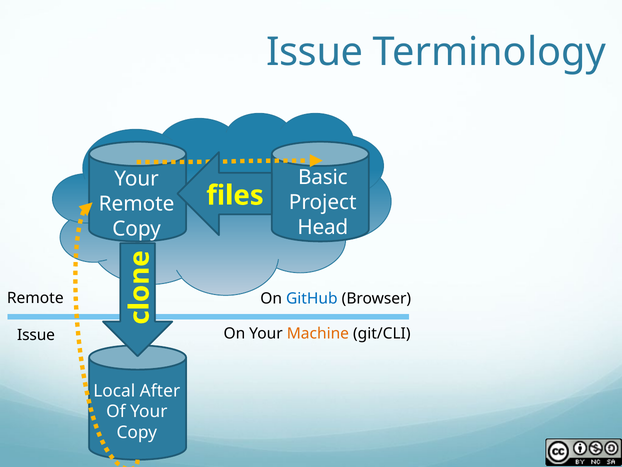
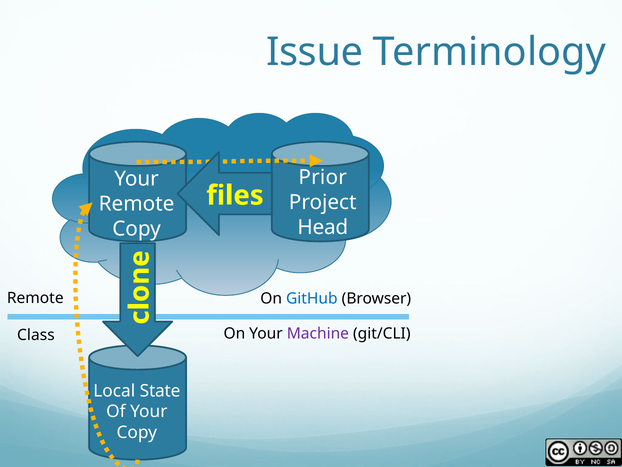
Basic: Basic -> Prior (323, 177)
Machine colour: orange -> purple (318, 333)
Issue: Issue -> Class (36, 335)
After: After -> State (160, 390)
